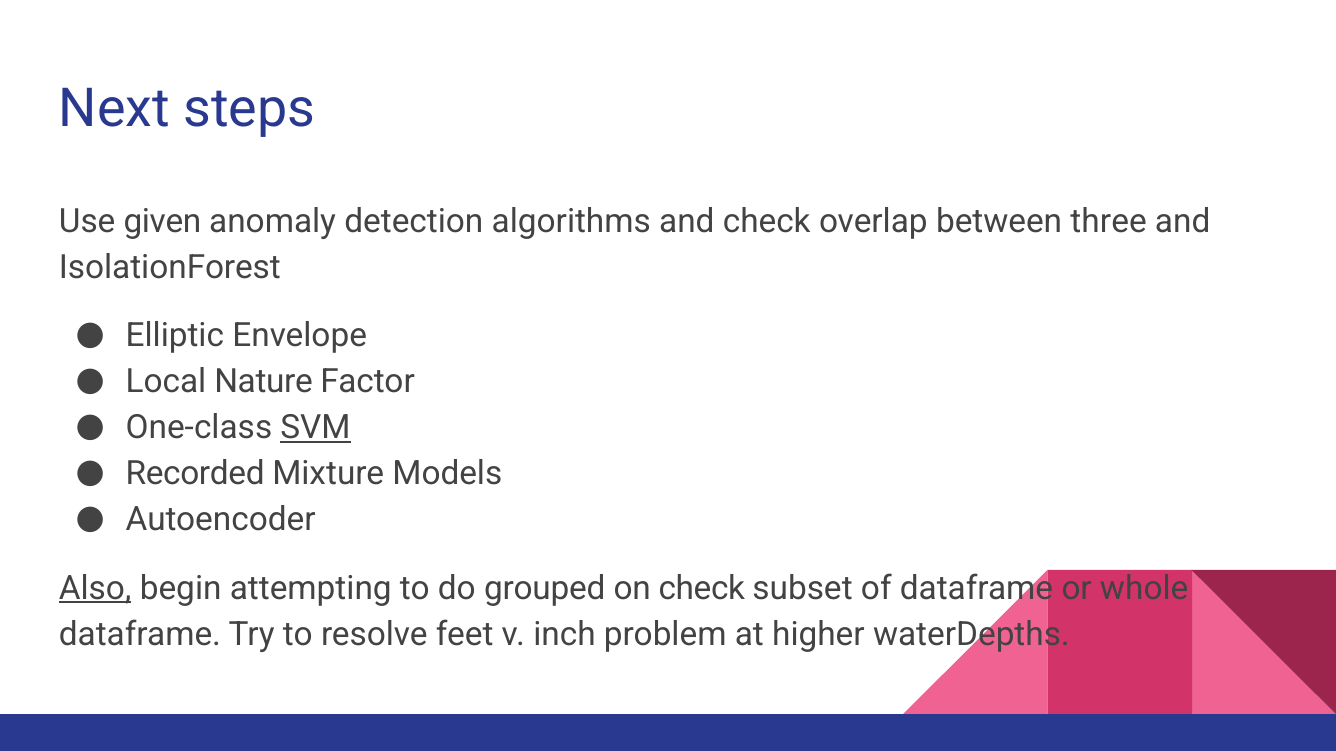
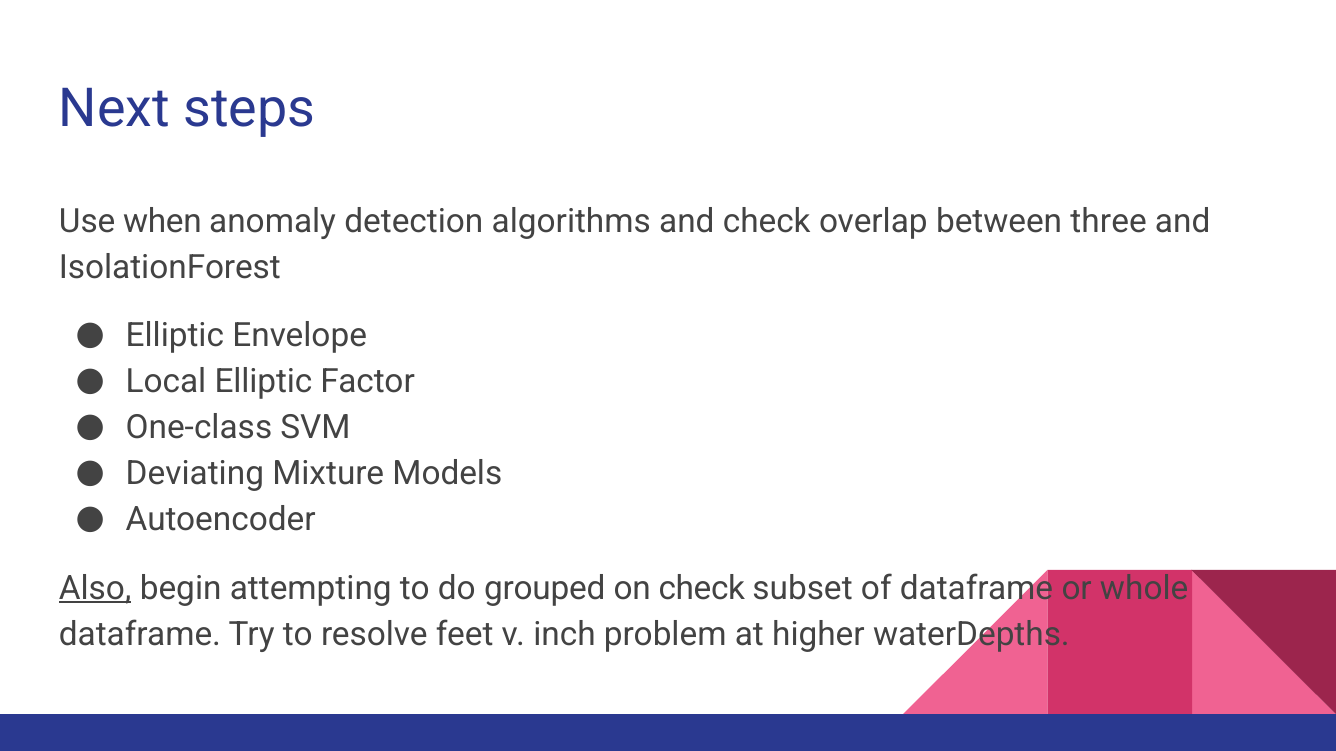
given: given -> when (162, 221)
Local Nature: Nature -> Elliptic (263, 382)
SVM underline: present -> none (315, 428)
Recorded: Recorded -> Deviating (195, 474)
